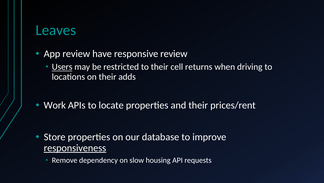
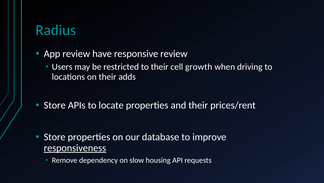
Leaves: Leaves -> Radius (56, 30)
Users underline: present -> none (62, 67)
returns: returns -> growth (199, 67)
Work: Work -> Store (55, 105)
